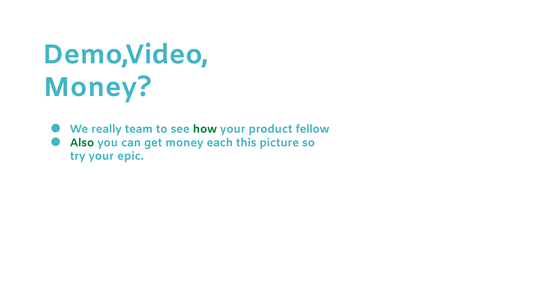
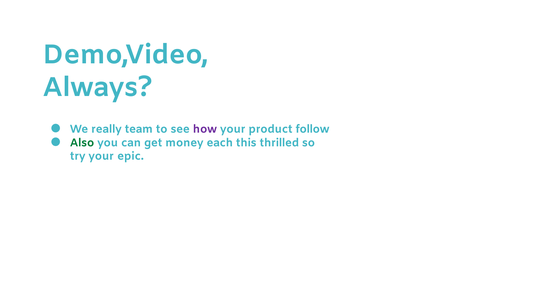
Money: Money -> Always (98, 87)
how colour: green -> purple (205, 129)
fellow: fellow -> follow (313, 129)
picture: picture -> thrilled (279, 143)
